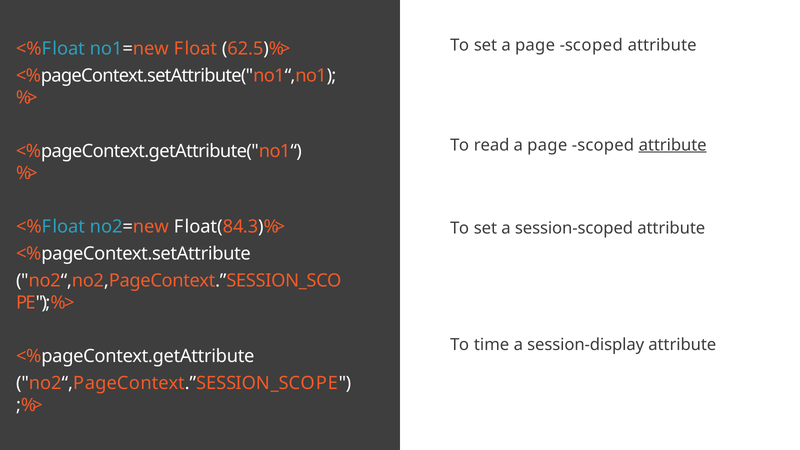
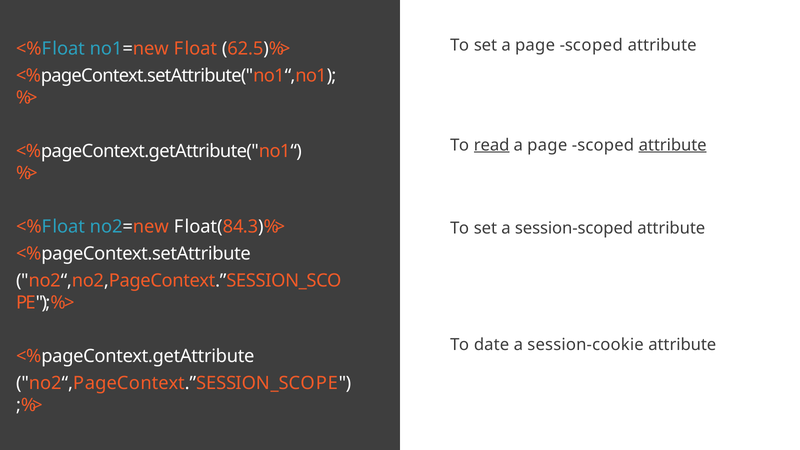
read underline: none -> present (492, 145)
time: time -> date (492, 345)
session-display: session-display -> session-cookie (586, 345)
